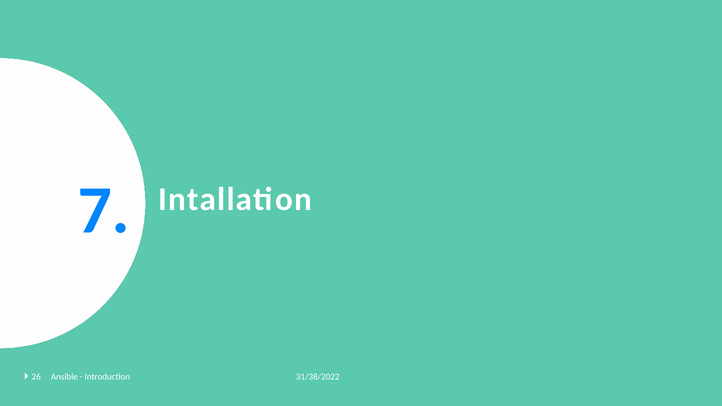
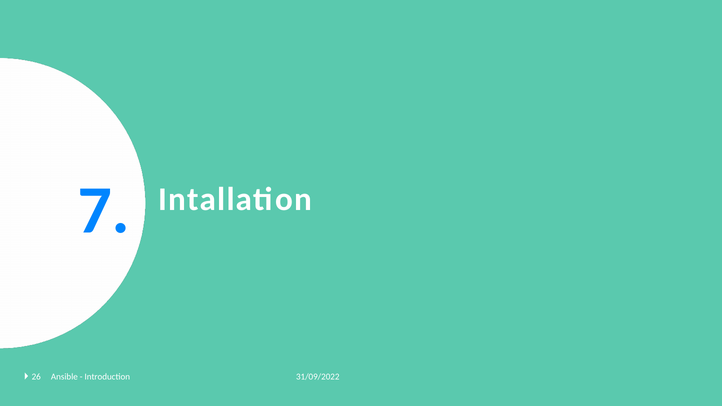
31/38/2022: 31/38/2022 -> 31/09/2022 (318, 377)
